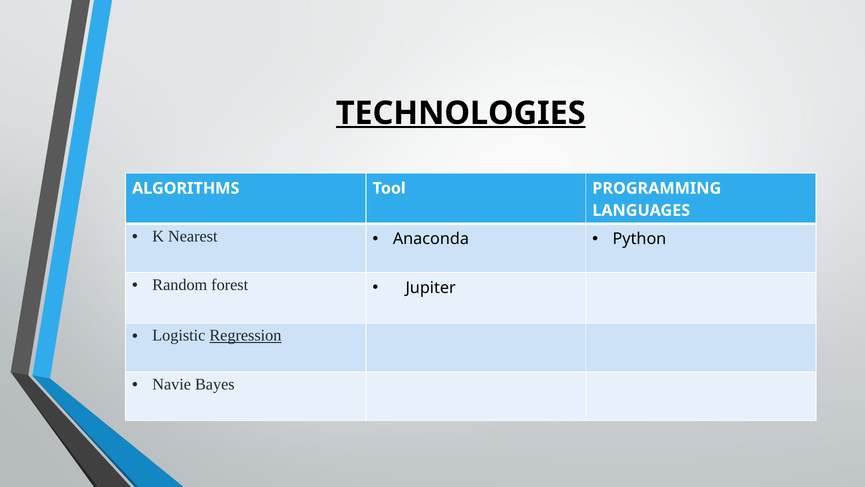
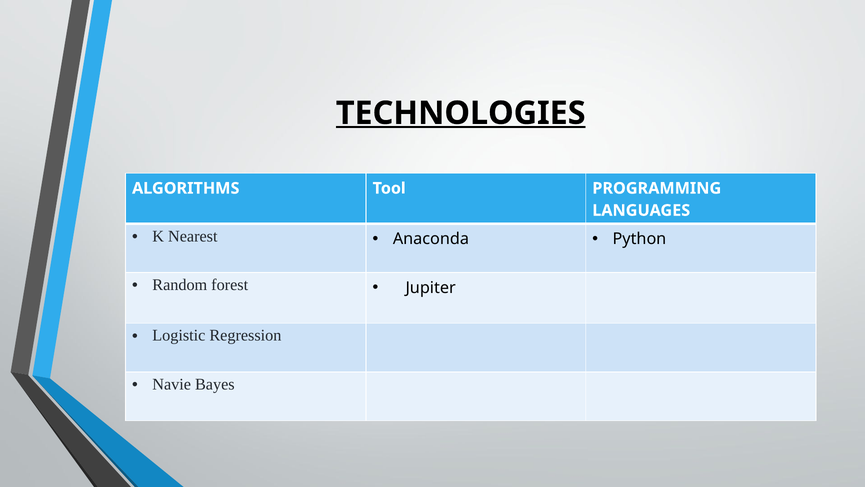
Regression underline: present -> none (245, 335)
